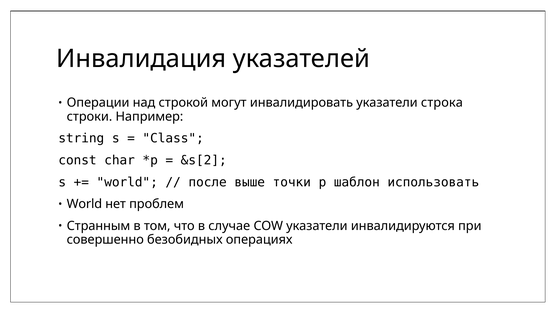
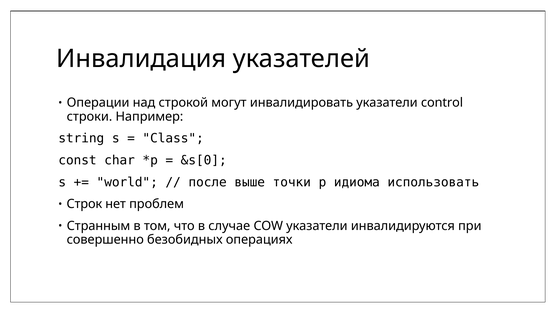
строка: строка -> control (442, 103)
&s[2: &s[2 -> &s[0 (204, 160)
шаблон: шаблон -> идиома (357, 182)
World: World -> Строк (84, 204)
